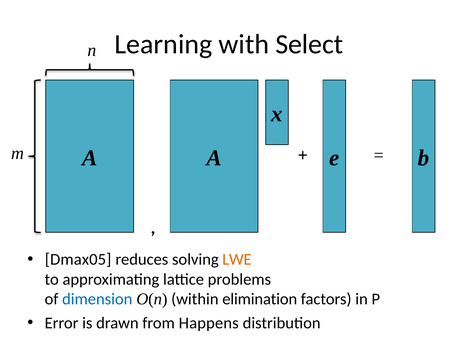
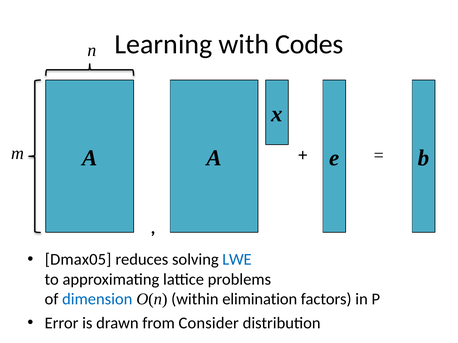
Select: Select -> Codes (309, 44)
LWE colour: orange -> blue (237, 260)
Happens: Happens -> Consider (209, 323)
